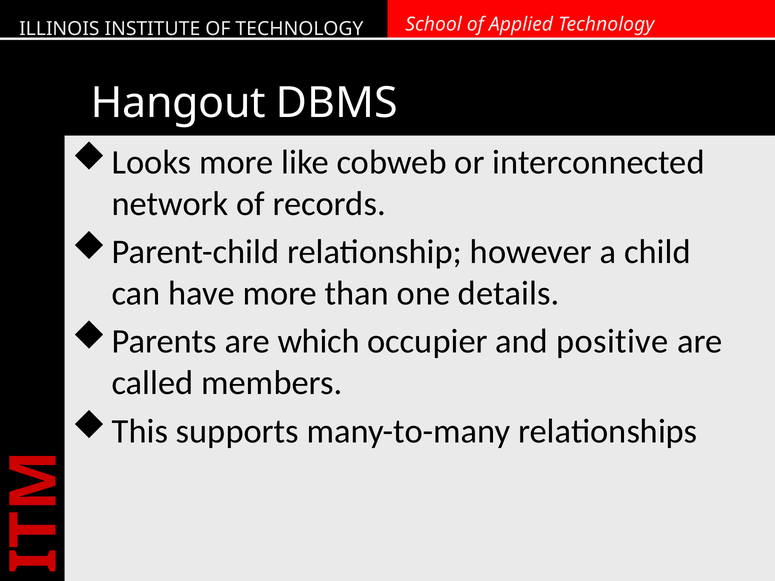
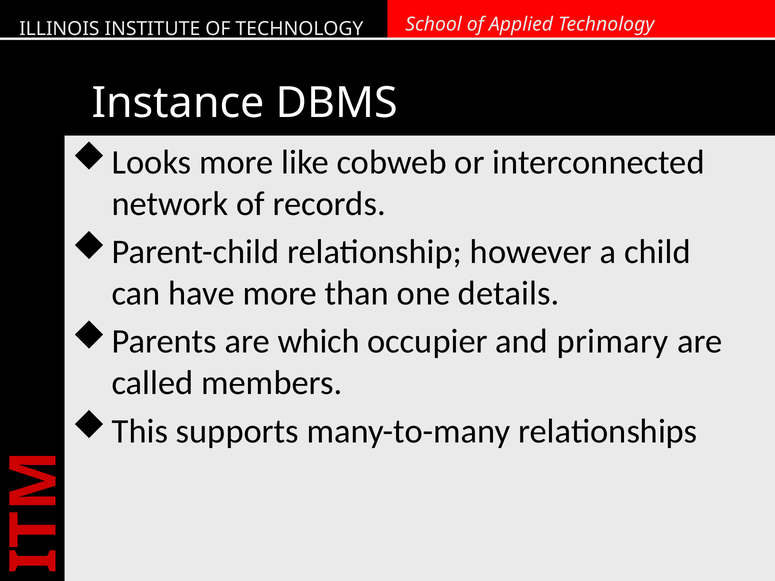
Hangout: Hangout -> Instance (178, 103)
positive: positive -> primary (612, 342)
